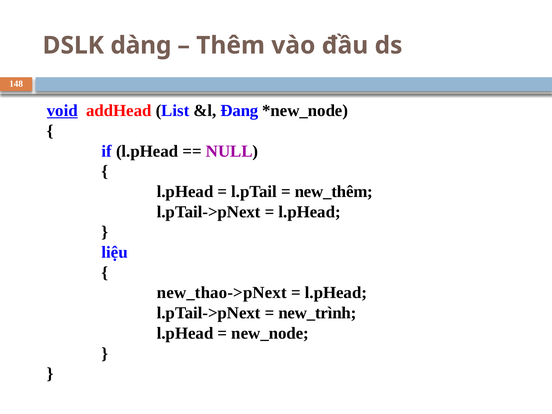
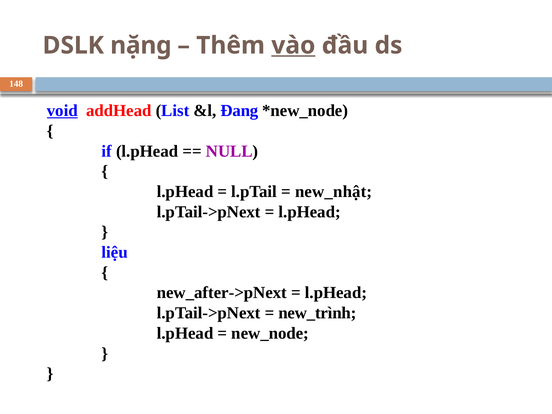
dàng: dàng -> nặng (141, 45)
vào underline: none -> present (293, 45)
new_thêm: new_thêm -> new_nhật (334, 192)
new_thao->pNext: new_thao->pNext -> new_after->pNext (222, 293)
